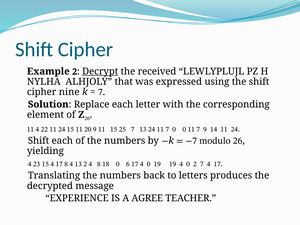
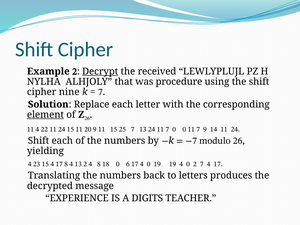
expressed: expressed -> procedure (179, 82)
element underline: none -> present (45, 115)
AGREE: AGREE -> DIGITS (147, 198)
